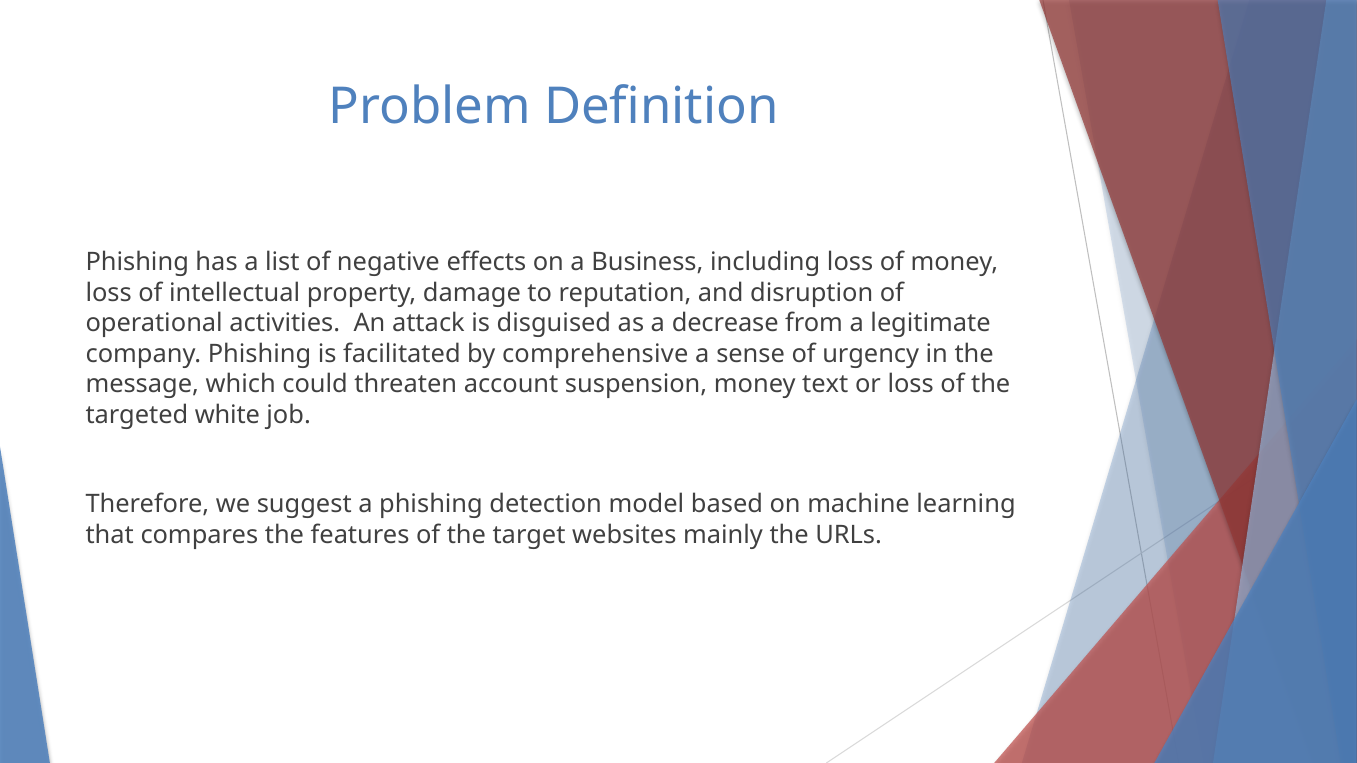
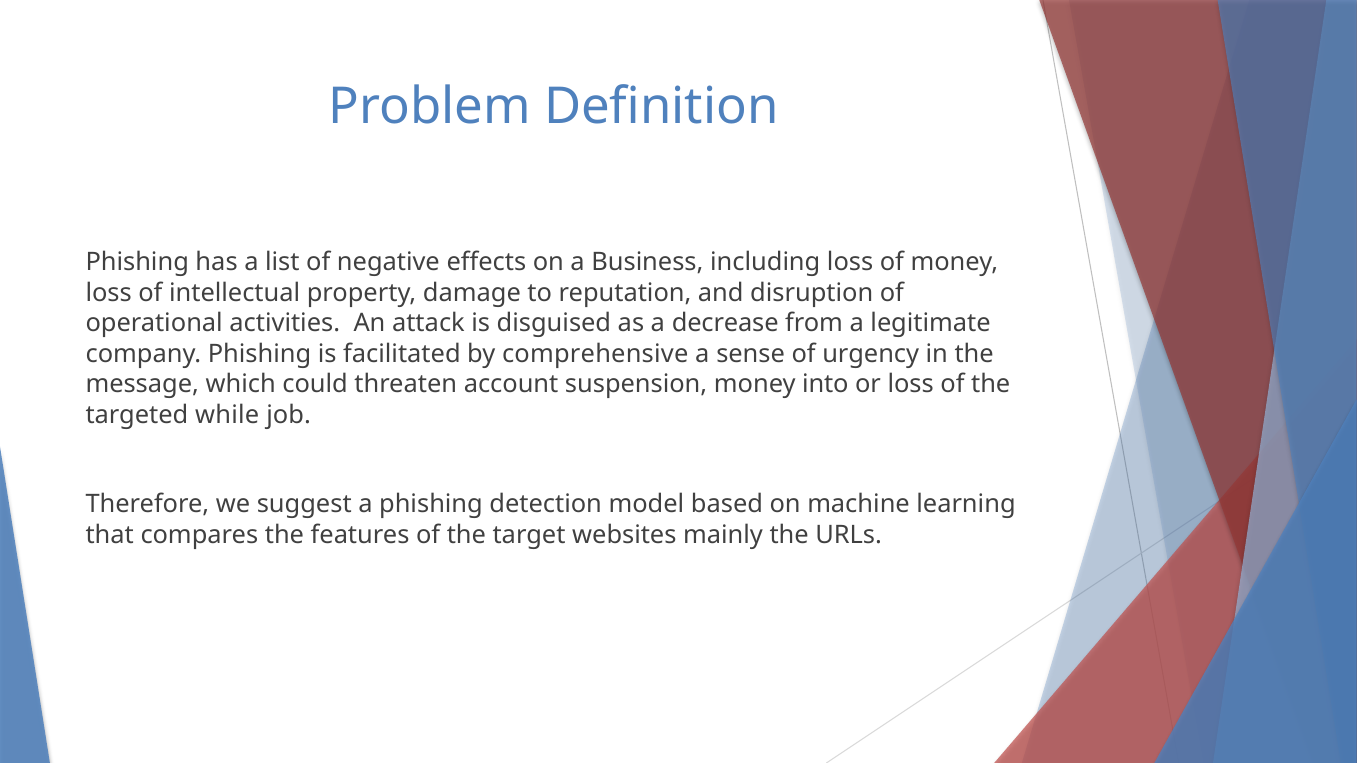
text: text -> into (825, 385)
white: white -> while (227, 415)
